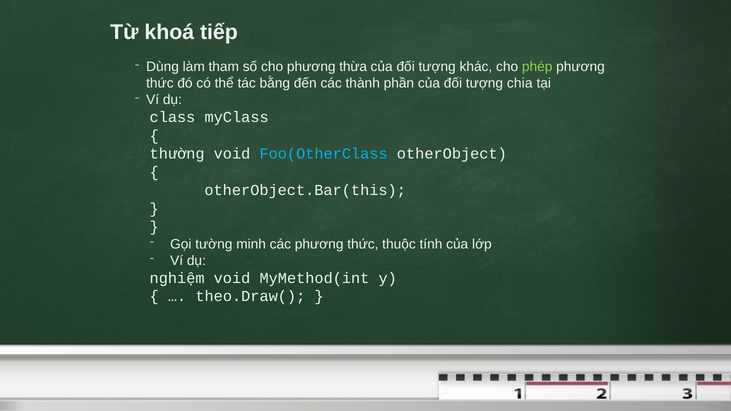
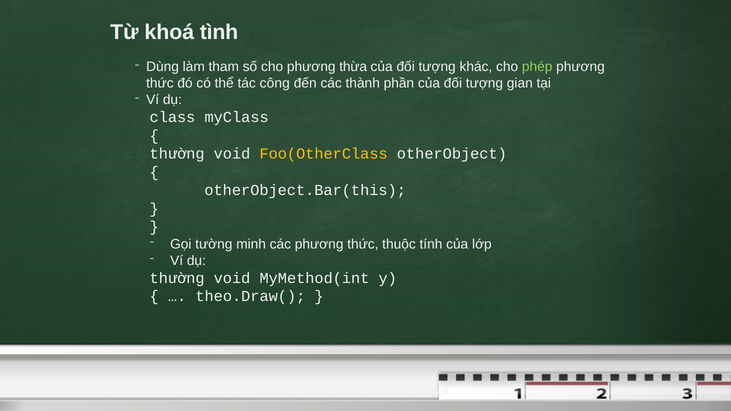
tiếp: tiếp -> tình (219, 32)
bằng: bằng -> công (275, 83)
chia: chia -> gian (520, 83)
Foo(OtherClass colour: light blue -> yellow (324, 154)
nghiệm: nghiệm -> thường (177, 278)
